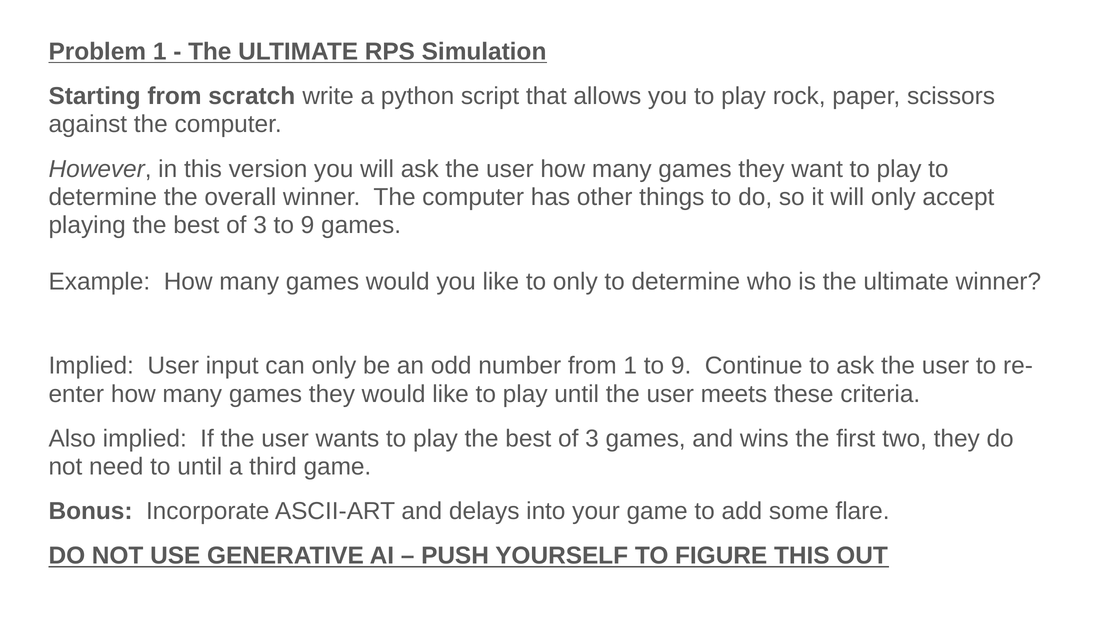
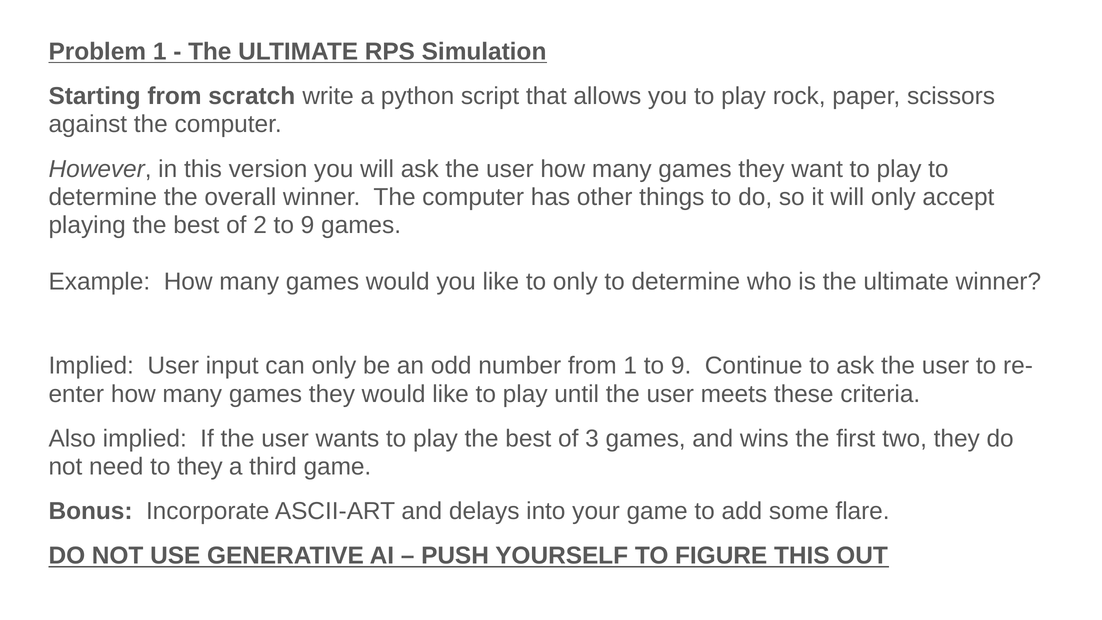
3: 3 -> 2 (260, 225)
to until: until -> they (200, 467)
